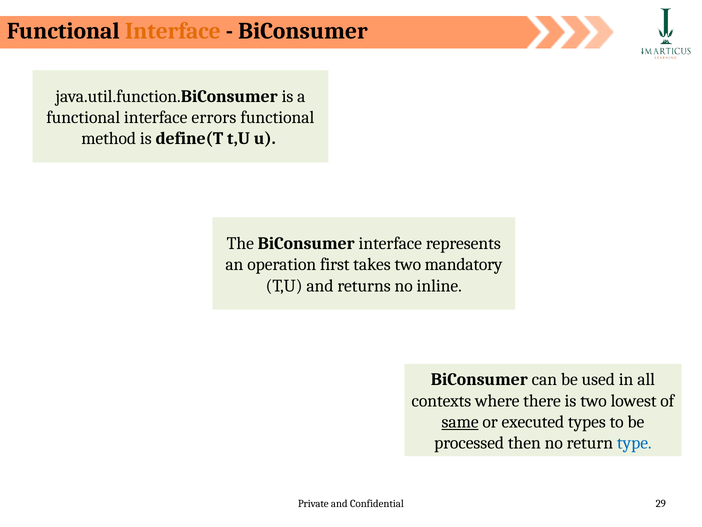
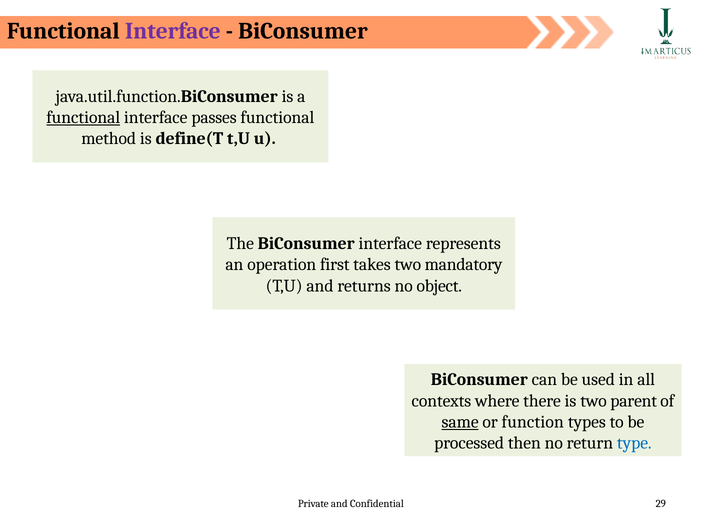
Interface colour: orange -> purple (173, 31)
functional underline: none -> present (83, 117)
errors: errors -> passes (214, 117)
inline: inline -> object (439, 286)
lowest: lowest -> parent (634, 400)
executed: executed -> function (533, 421)
